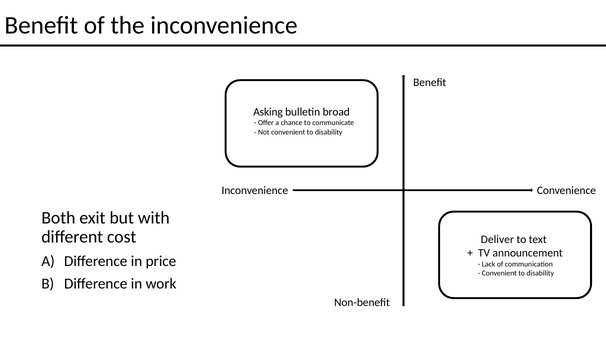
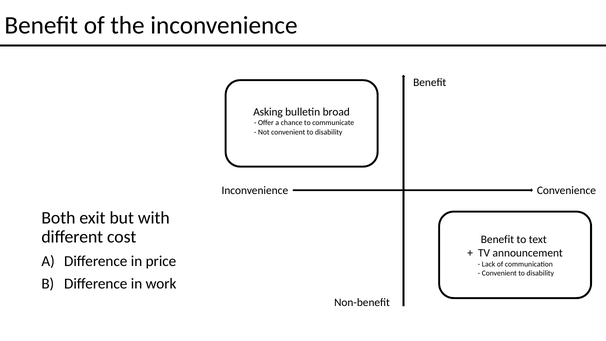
Deliver: Deliver -> Benefit (497, 239)
